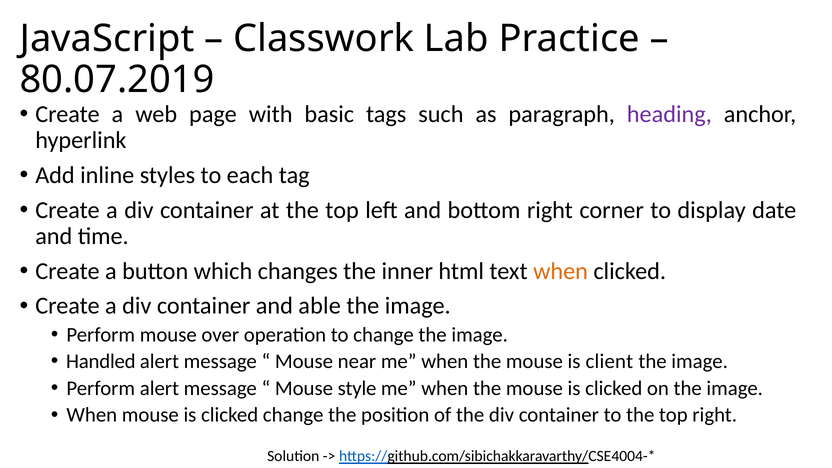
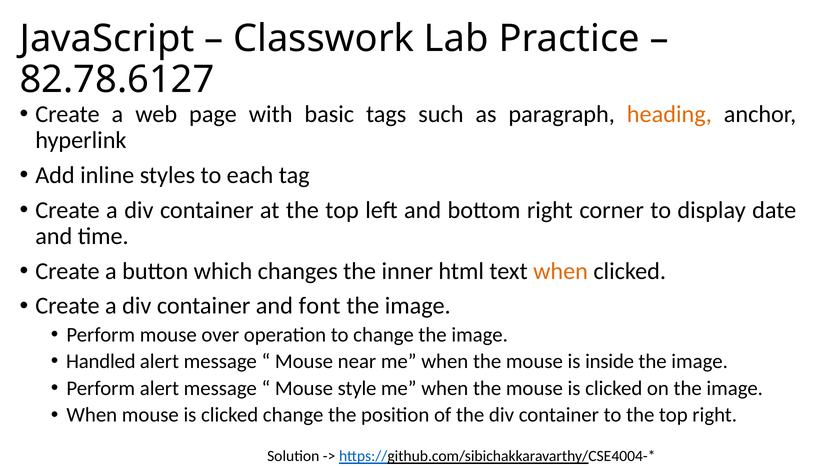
80.07.2019: 80.07.2019 -> 82.78.6127 (117, 80)
heading colour: purple -> orange (669, 114)
able: able -> font (320, 306)
client: client -> inside (610, 361)
